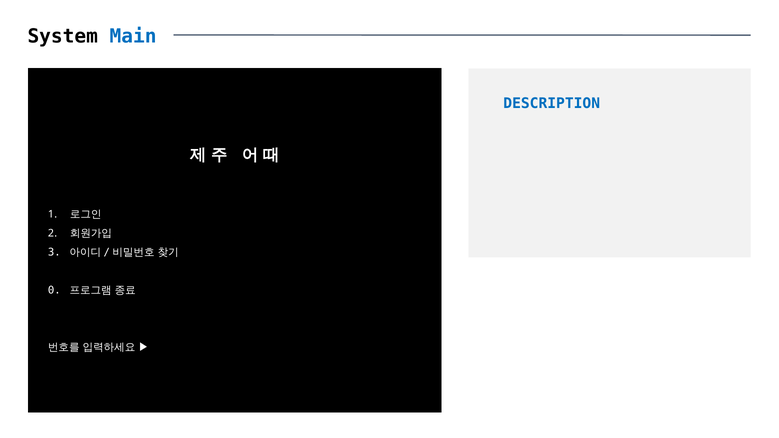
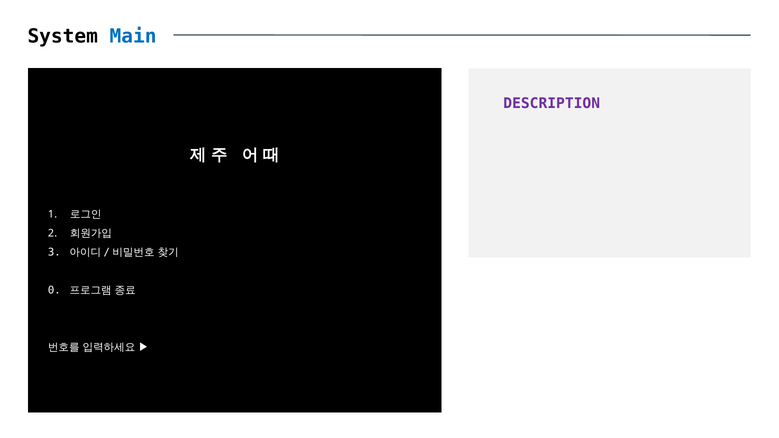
DESCRIPTION colour: blue -> purple (552, 104)
